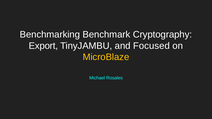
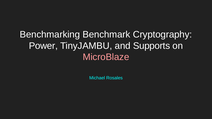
Export: Export -> Power (43, 46)
Focused: Focused -> Supports (152, 46)
MicroBlaze colour: yellow -> pink (106, 57)
